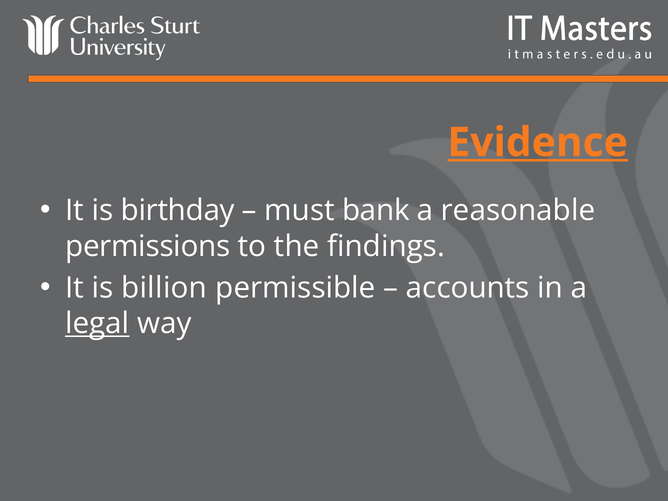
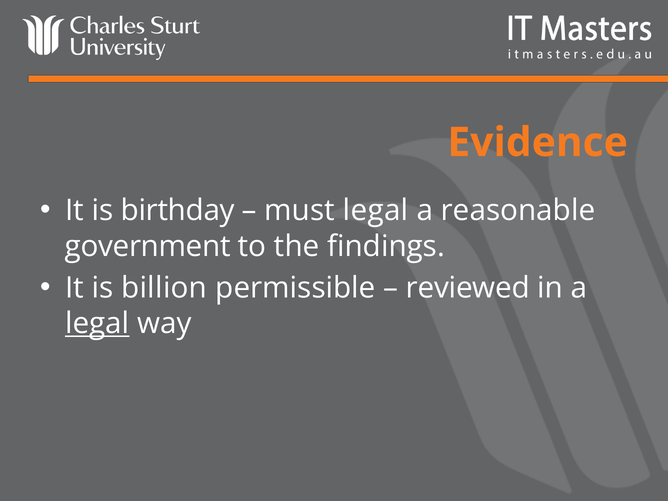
Evidence underline: present -> none (538, 143)
must bank: bank -> legal (376, 211)
permissions: permissions -> government (148, 246)
accounts: accounts -> reviewed (468, 288)
